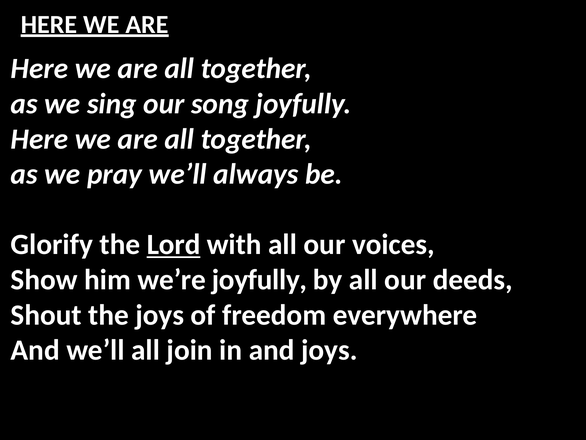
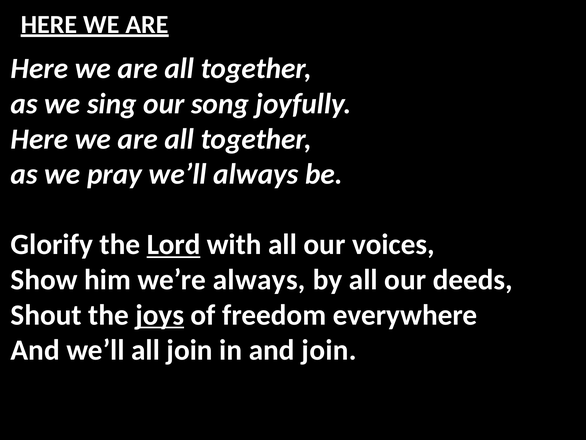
we’re joyfully: joyfully -> always (259, 279)
joys underline: none -> present (160, 315)
and joys: joys -> join (329, 350)
